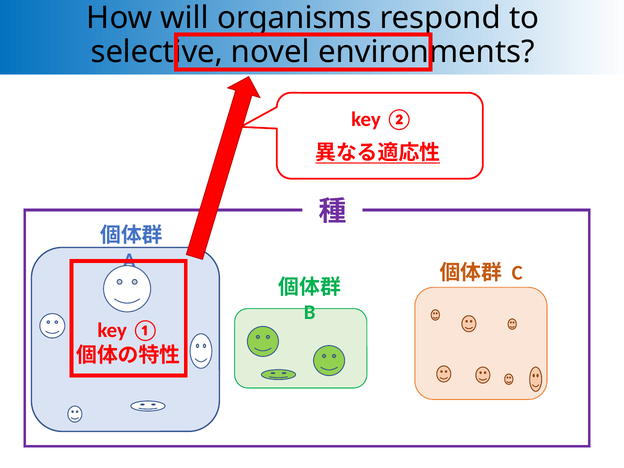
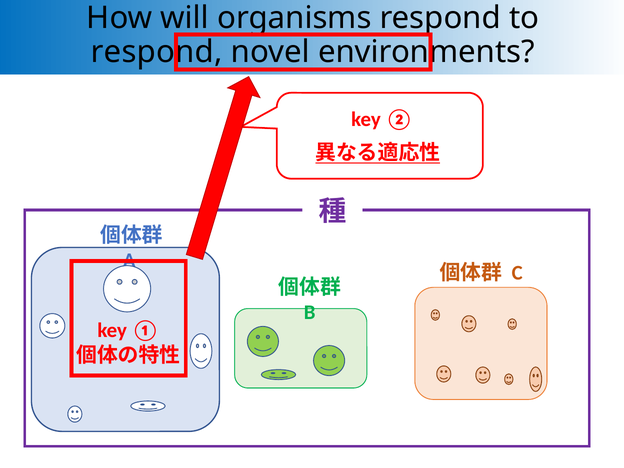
selective: selective -> respond (157, 52)
